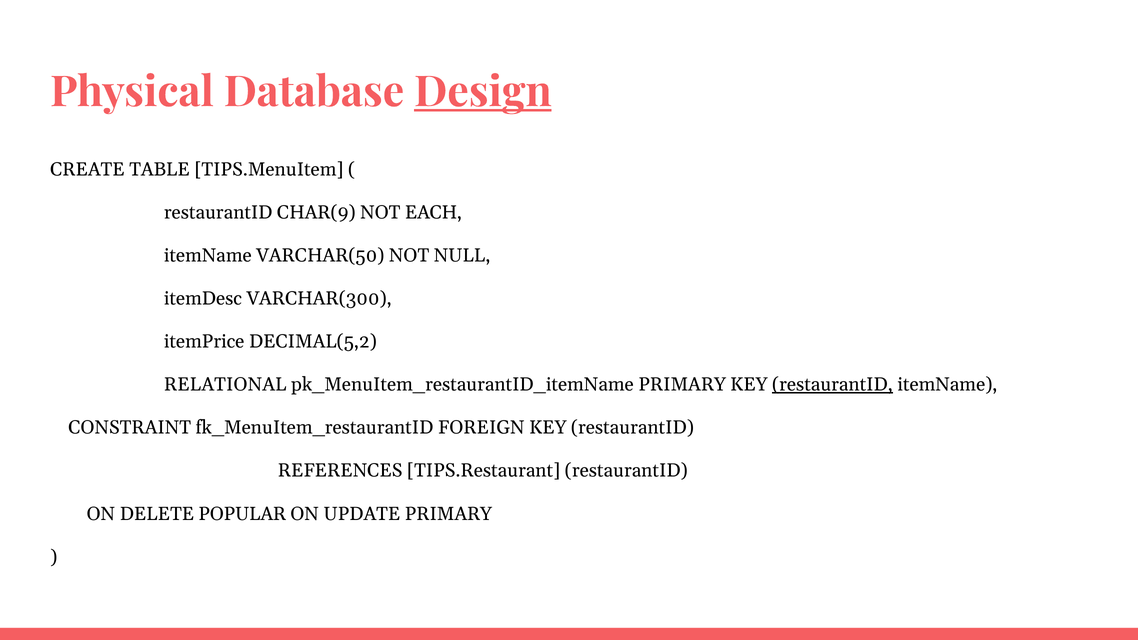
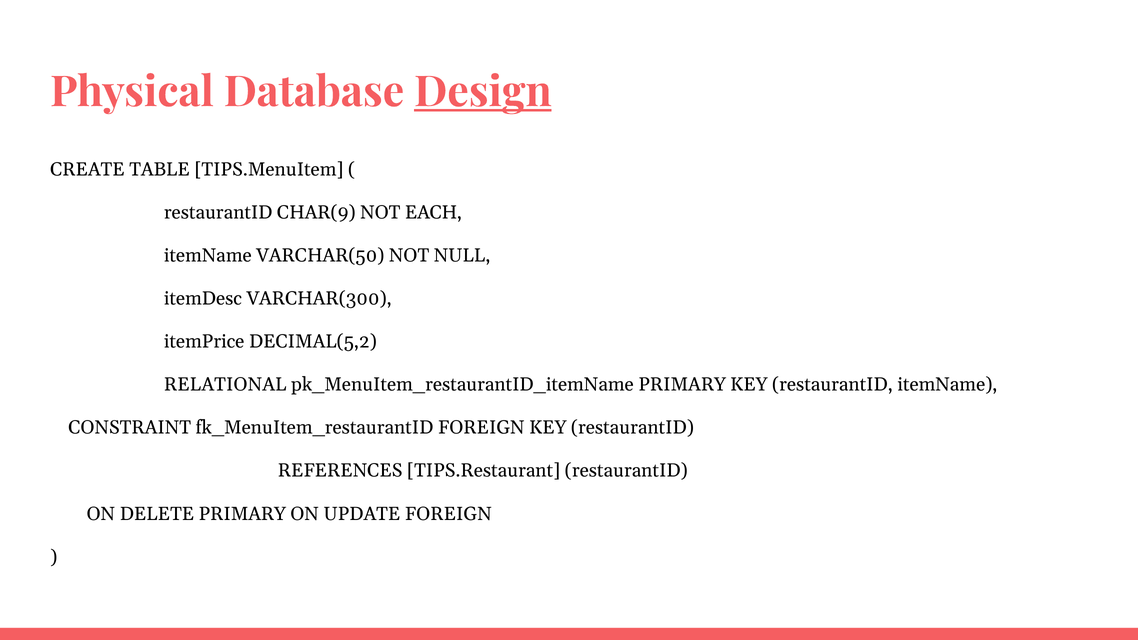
restaurantID underline: present -> none (832, 385)
DELETE POPULAR: POPULAR -> PRIMARY (242, 514)
UPDATE PRIMARY: PRIMARY -> FOREIGN (448, 514)
